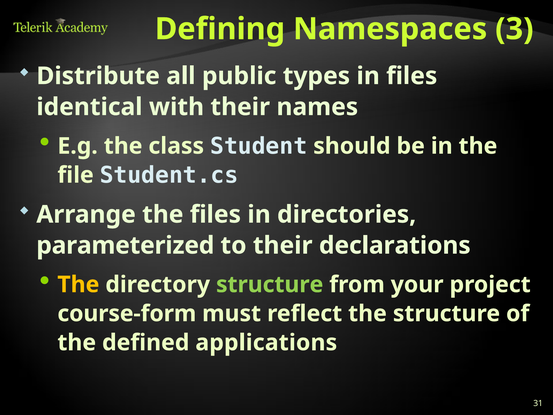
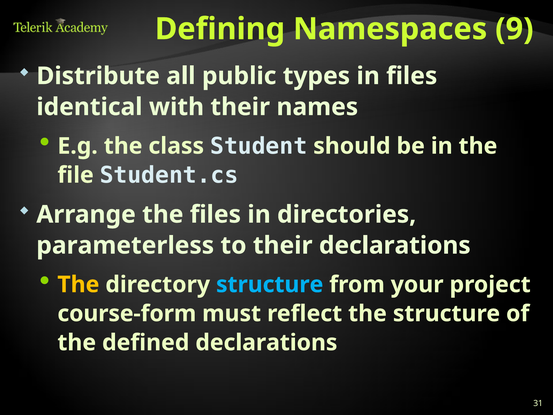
3: 3 -> 9 (514, 29)
parameterized: parameterized -> parameterless (125, 245)
structure colour: light green -> light blue (270, 284)
defined applications: applications -> declarations (266, 342)
